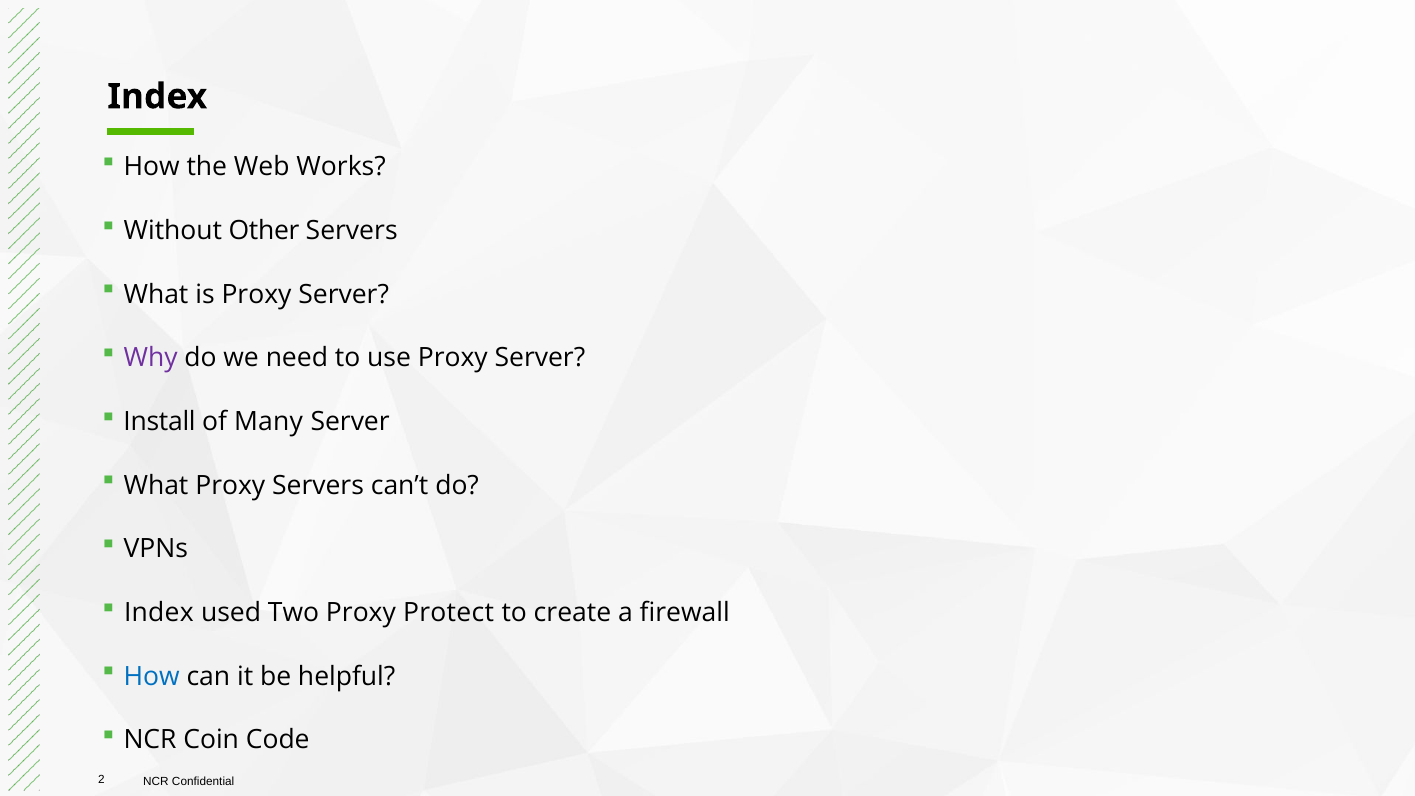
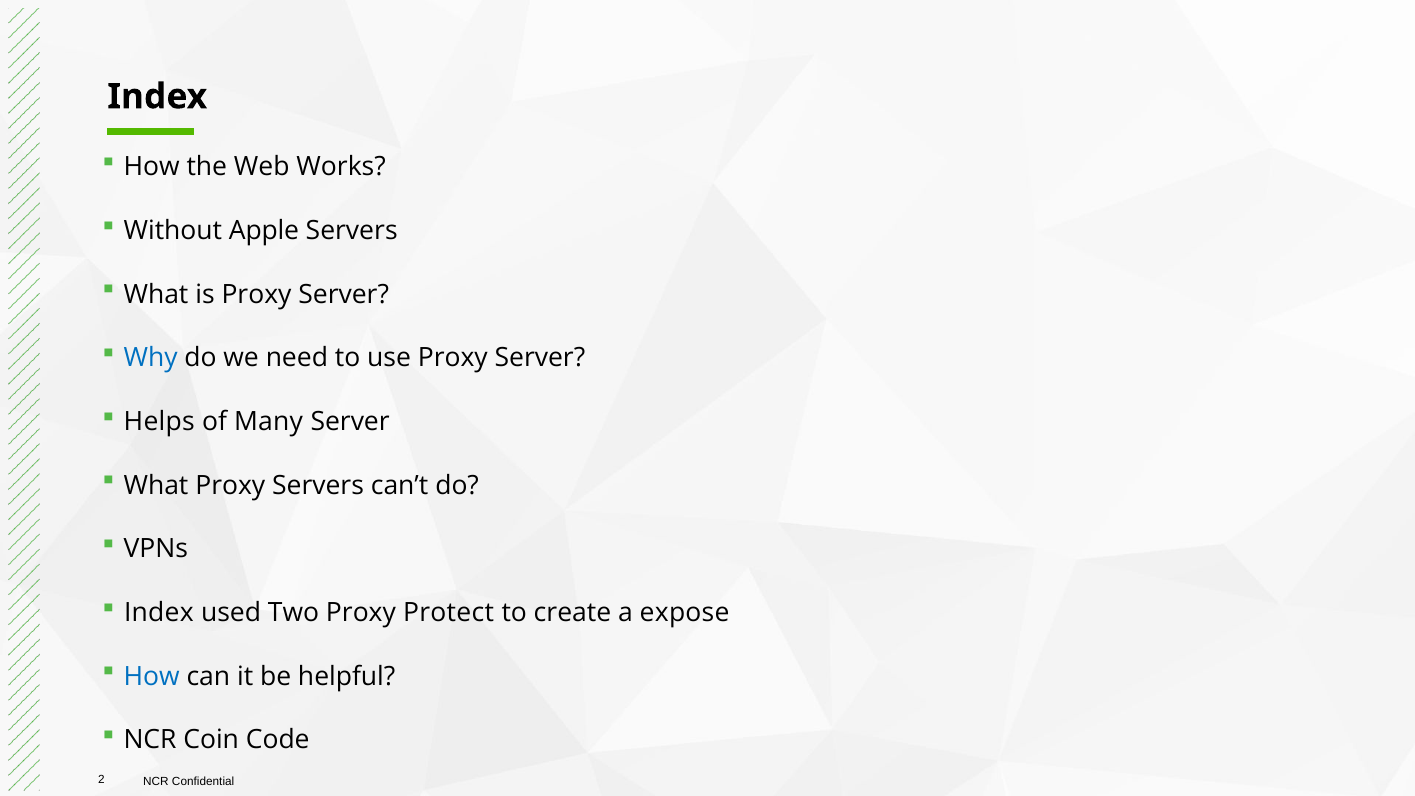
Other: Other -> Apple (264, 231)
Why colour: purple -> blue (151, 358)
Install: Install -> Helps (159, 422)
firewall: firewall -> expose (685, 613)
